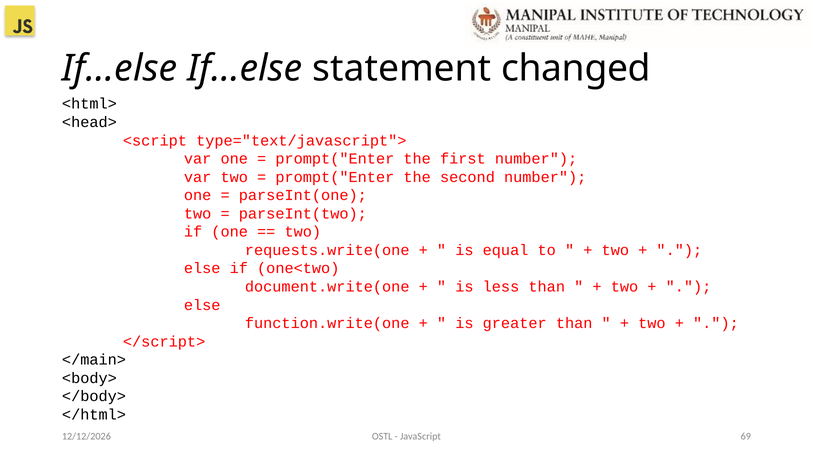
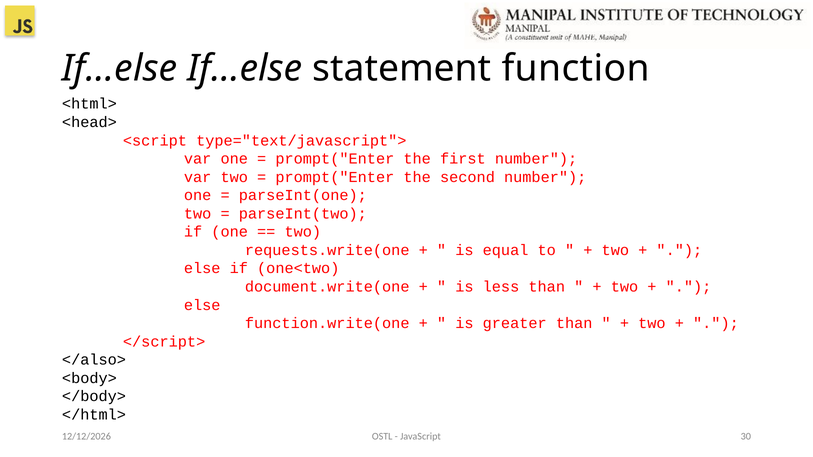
changed: changed -> function (576, 68)
</main>: </main> -> </also> (94, 360)
69: 69 -> 30 (746, 437)
